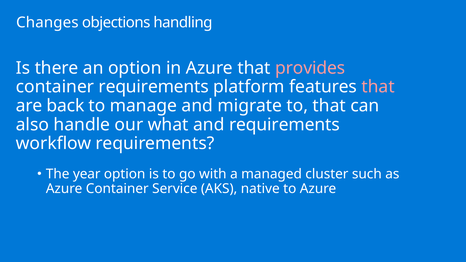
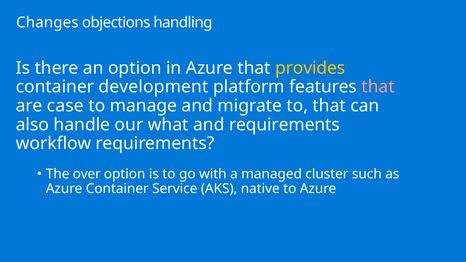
provides colour: pink -> yellow (310, 68)
container requirements: requirements -> development (154, 87)
back: back -> case (65, 106)
year: year -> over (87, 174)
